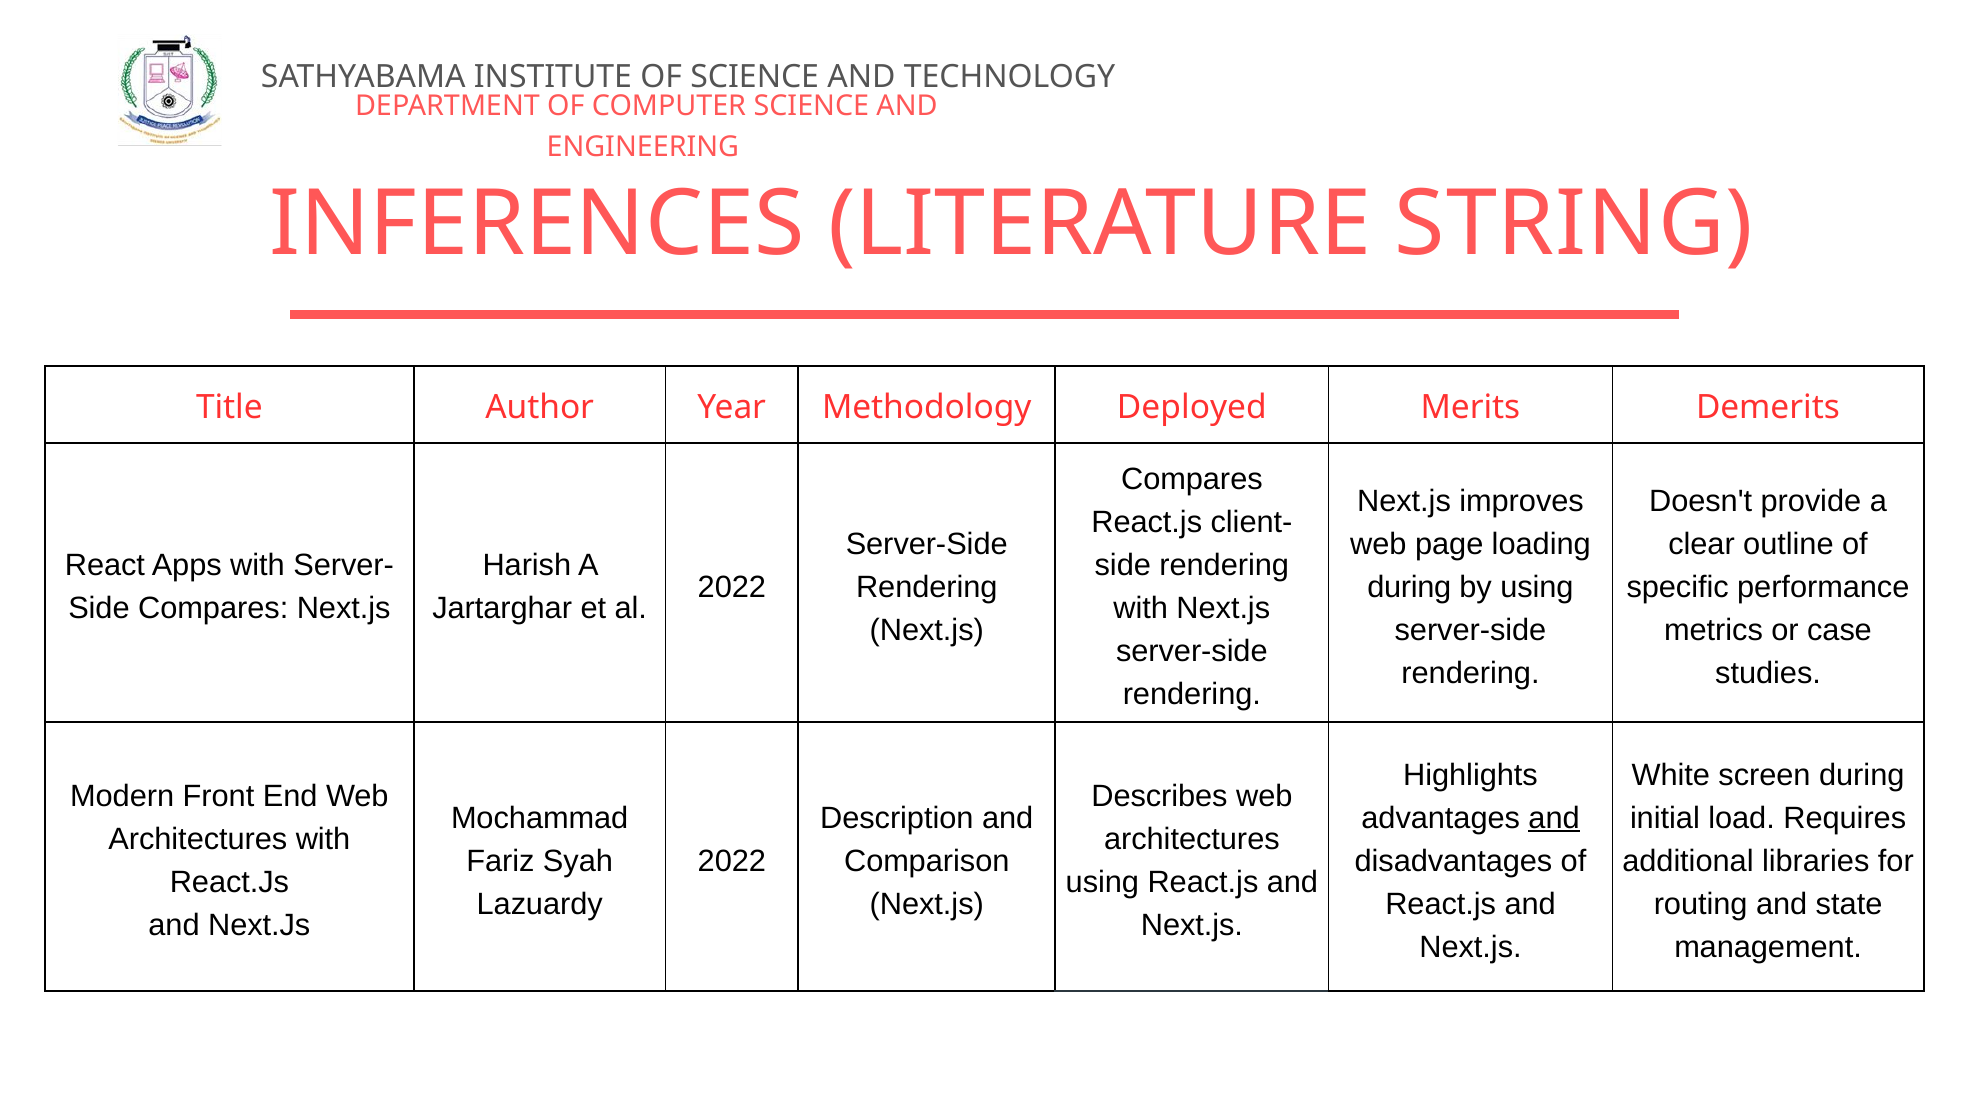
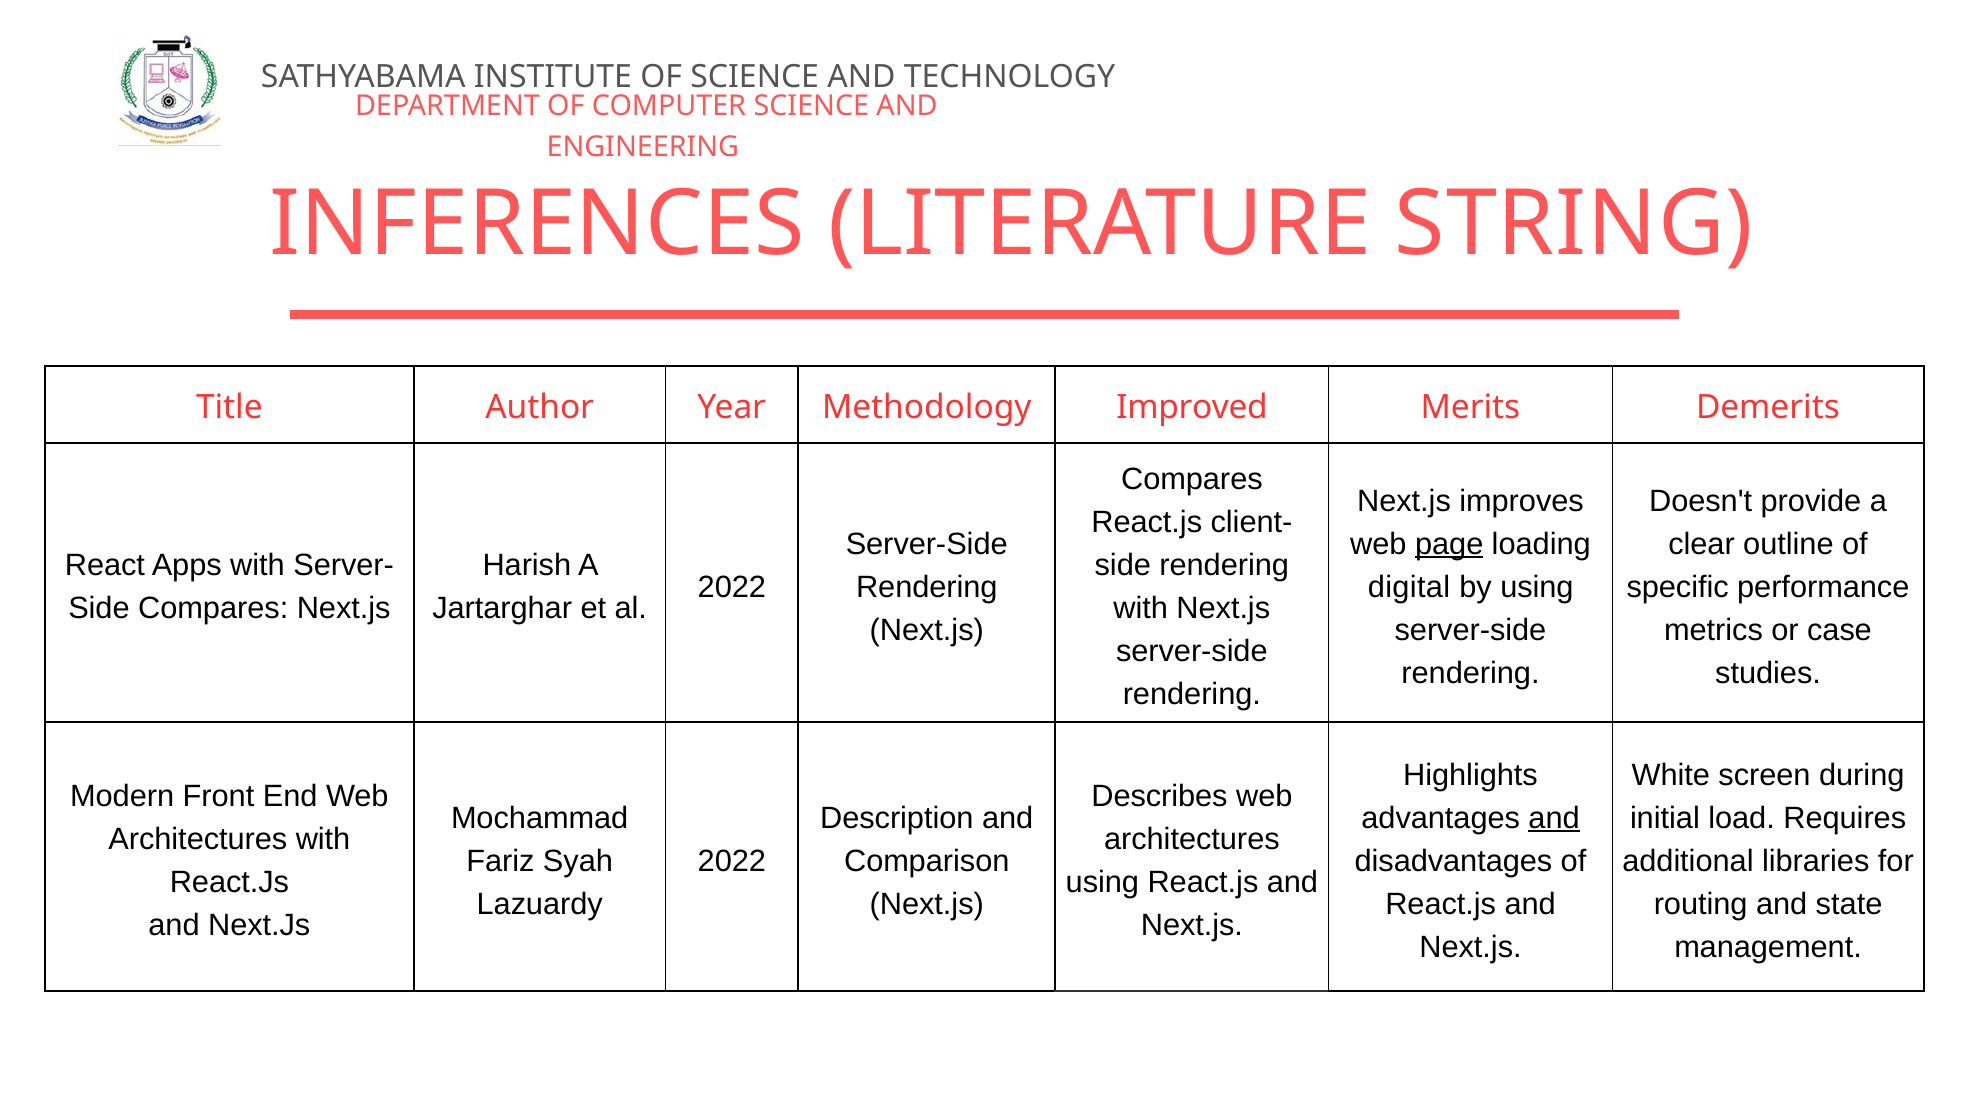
Deployed: Deployed -> Improved (1192, 407)
page underline: none -> present (1449, 544)
during: during -> digital (1409, 587)
